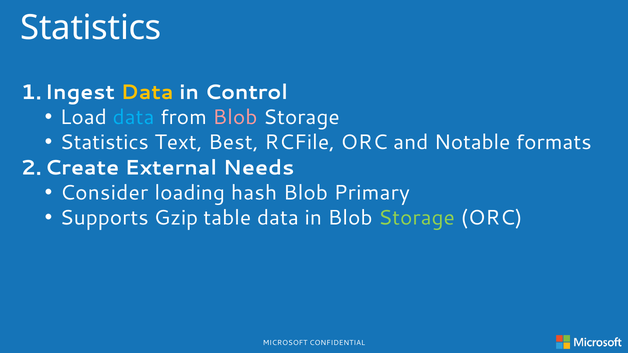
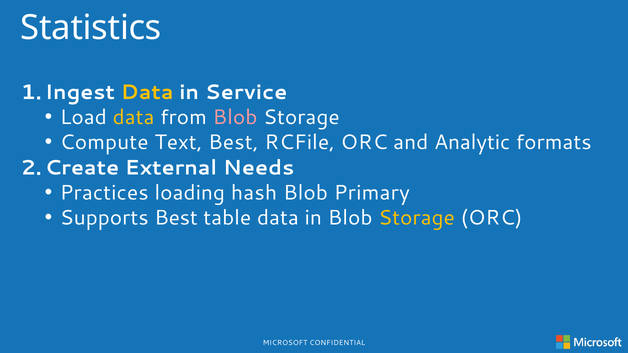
Control: Control -> Service (246, 92)
data colour: light blue -> yellow (134, 117)
Statistics: Statistics -> Compute (104, 143)
Notable: Notable -> Analytic (472, 143)
Consider: Consider -> Practices (104, 193)
Supports Gzip: Gzip -> Best (176, 218)
Storage colour: light green -> yellow (417, 218)
